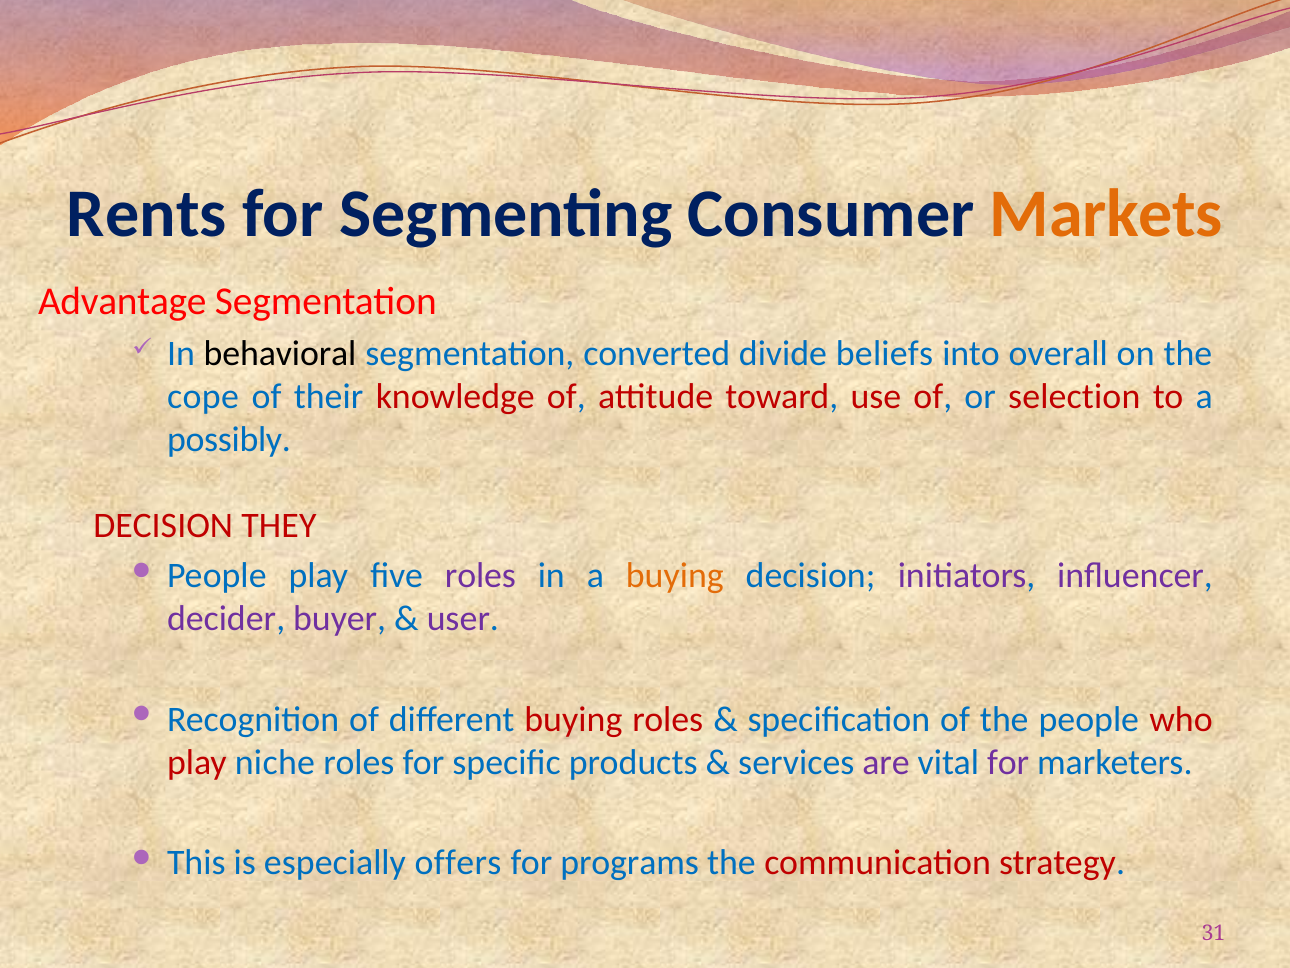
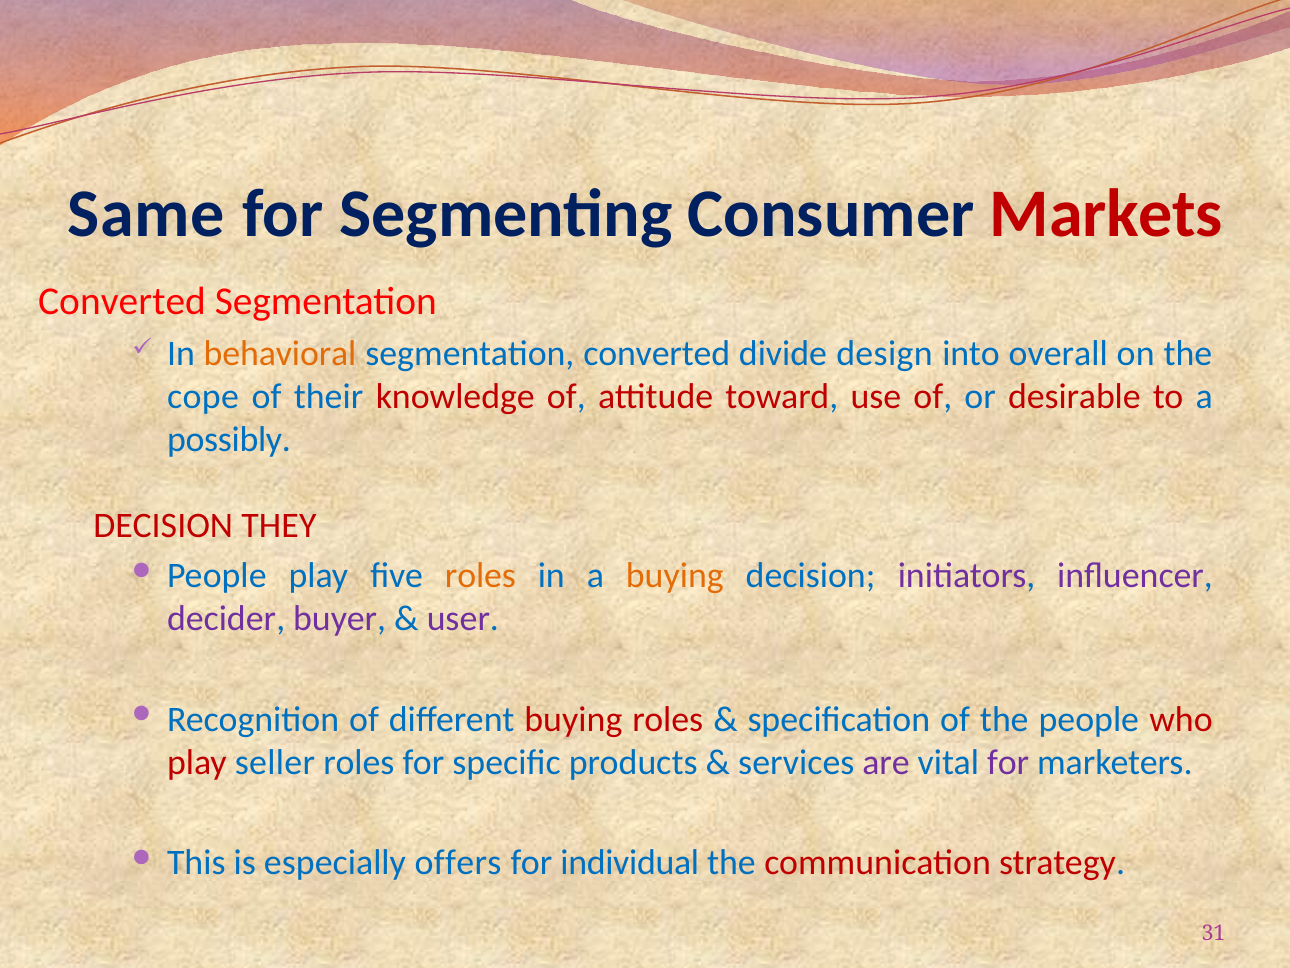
Rents: Rents -> Same (146, 214)
Markets colour: orange -> red (1106, 214)
Advantage: Advantage -> Converted (122, 301)
behavioral colour: black -> orange (280, 354)
beliefs: beliefs -> design (884, 354)
selection: selection -> desirable (1074, 397)
roles colour: purple -> orange (480, 575)
niche: niche -> seller (275, 762)
programs: programs -> individual (630, 862)
